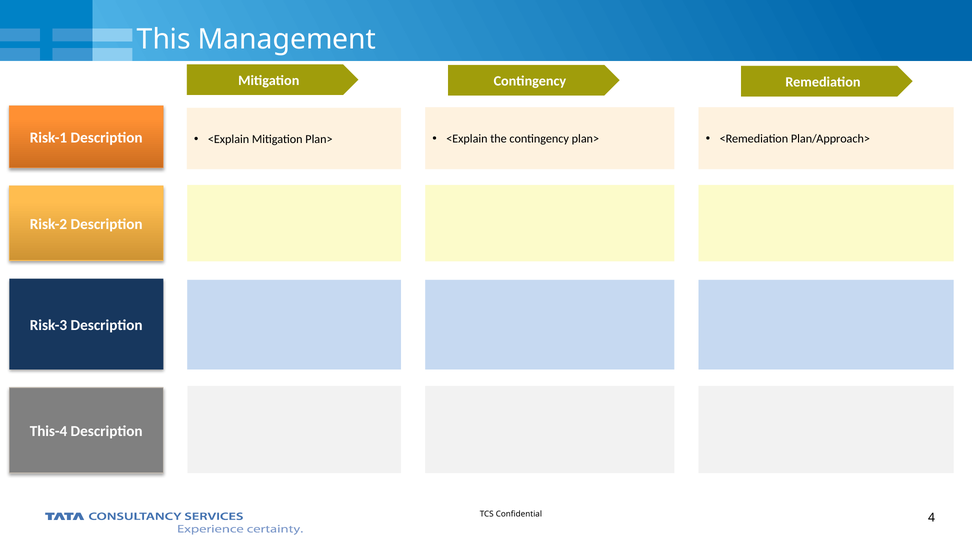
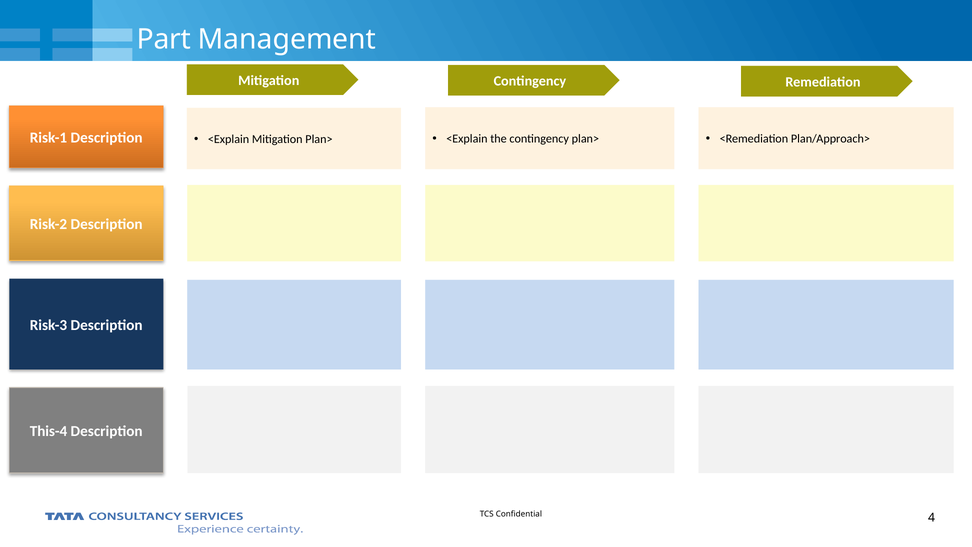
This: This -> Part (164, 40)
